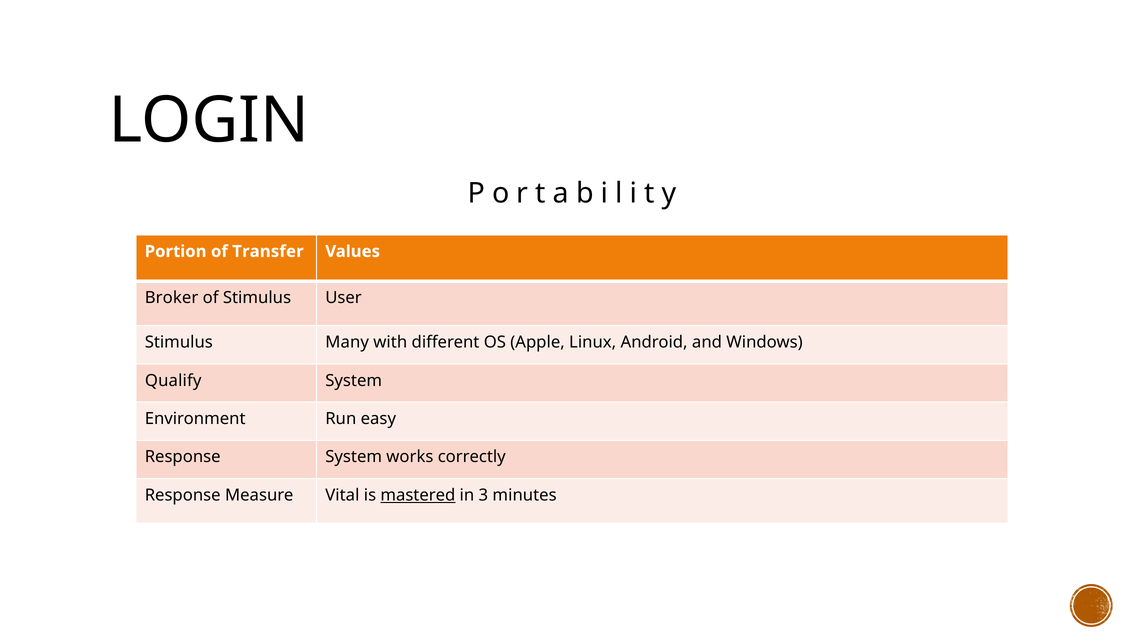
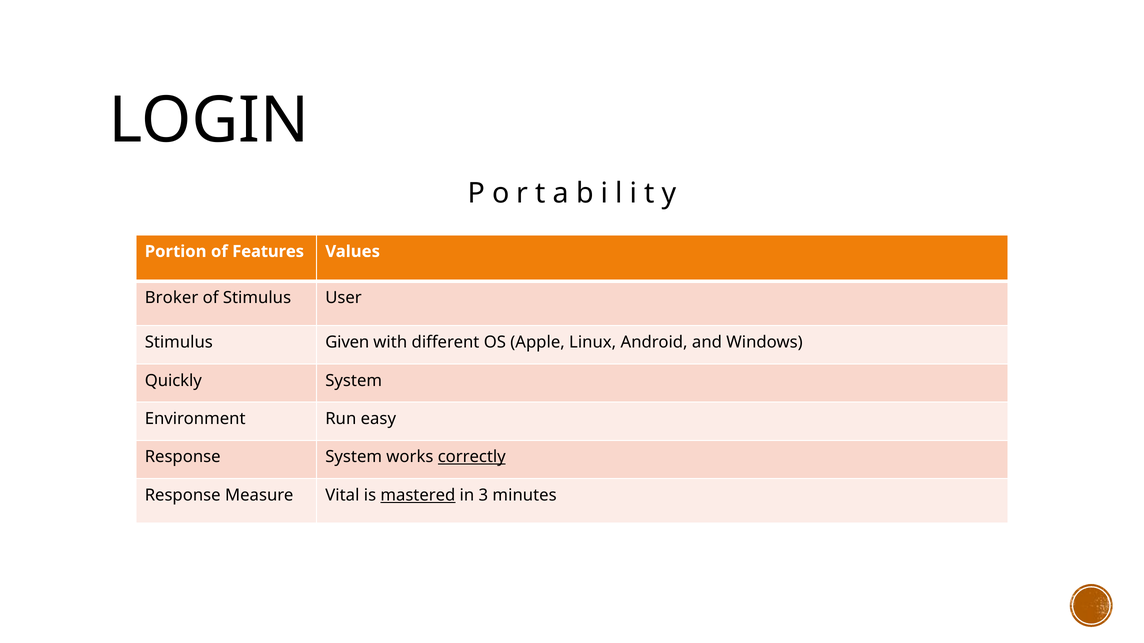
Transfer: Transfer -> Features (268, 252)
Many: Many -> Given (347, 343)
Qualify: Qualify -> Quickly (173, 381)
correctly underline: none -> present (472, 457)
